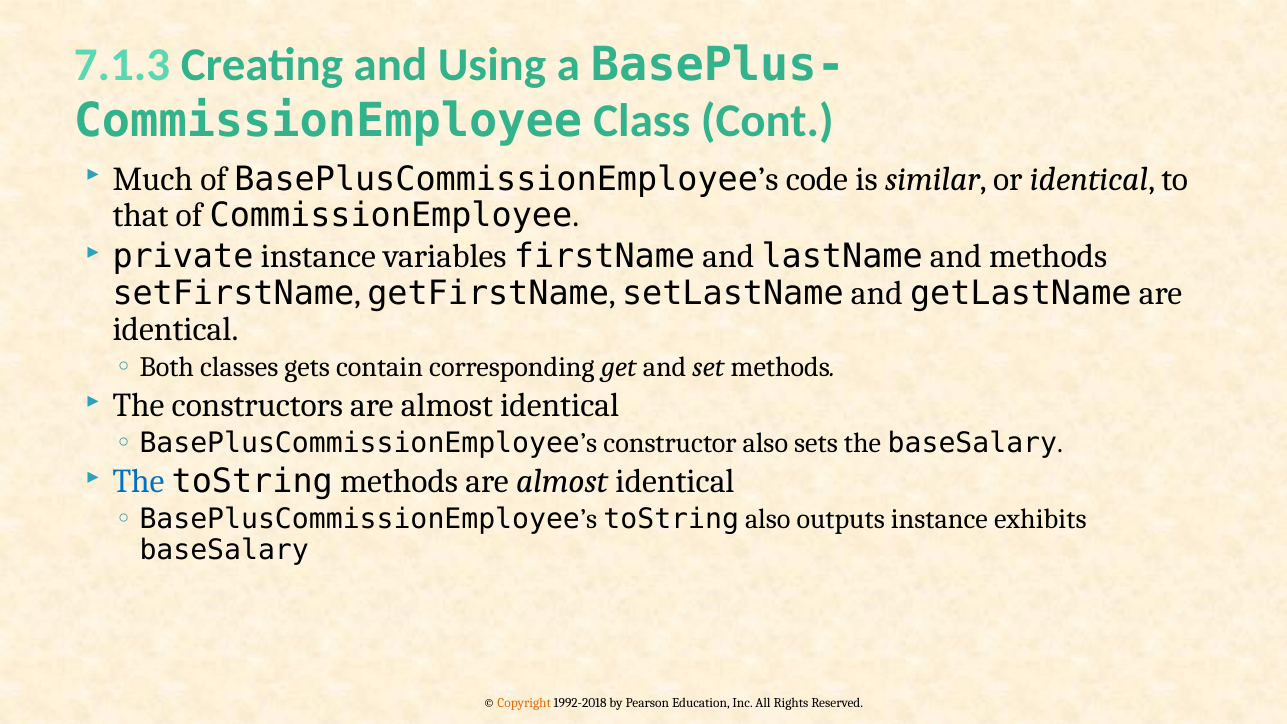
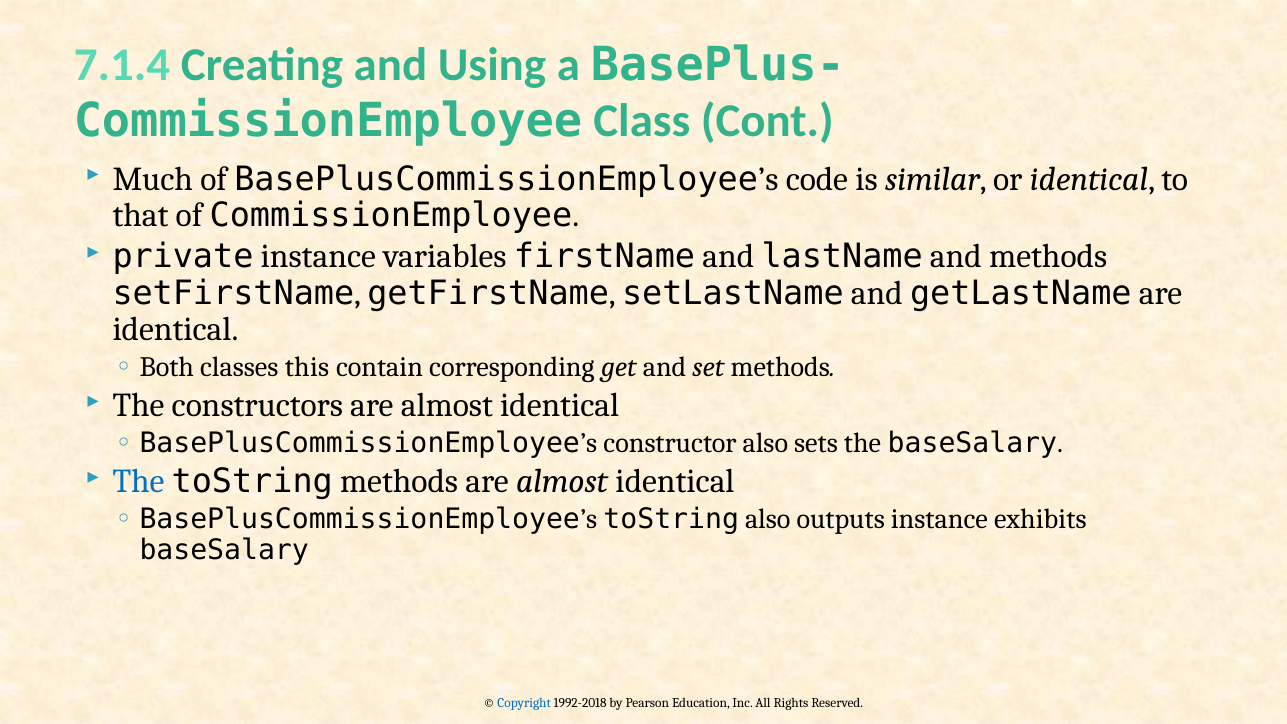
7.1.3: 7.1.3 -> 7.1.4 (122, 65)
gets: gets -> this (307, 367)
Copyright colour: orange -> blue (524, 703)
